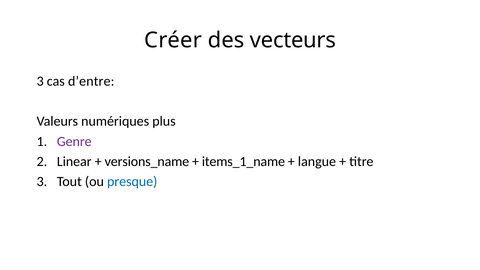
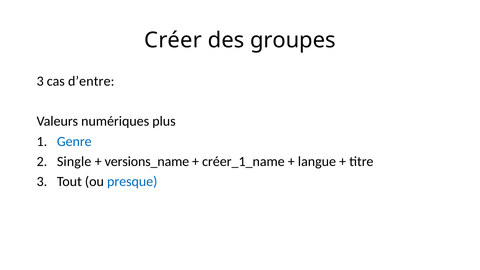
vecteurs: vecteurs -> groupes (293, 40)
Genre colour: purple -> blue (74, 141)
Linear: Linear -> Single (74, 162)
items_1_name: items_1_name -> créer_1_name (243, 162)
